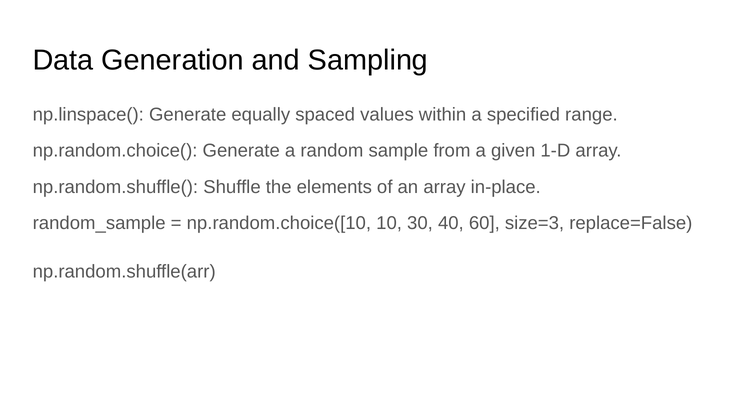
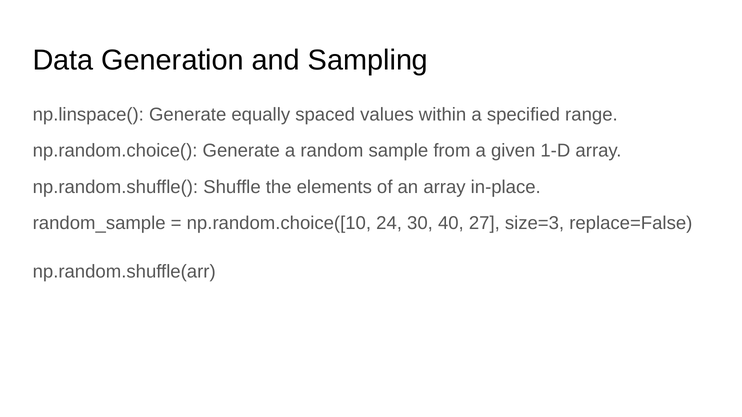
10: 10 -> 24 (389, 223)
60: 60 -> 27 (484, 223)
